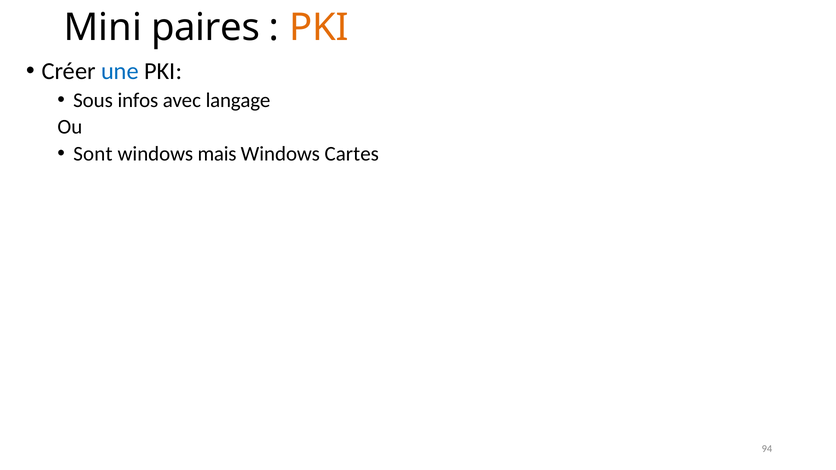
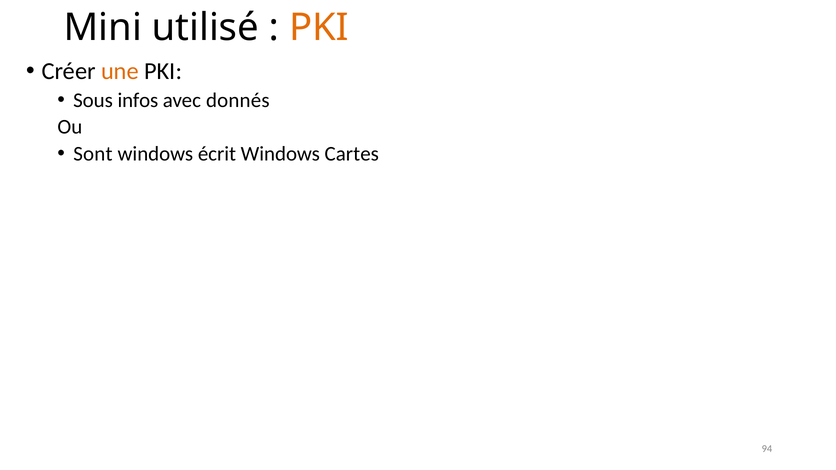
paires: paires -> utilisé (205, 27)
une colour: blue -> orange (120, 71)
langage: langage -> donnés (238, 100)
mais: mais -> écrit (217, 154)
